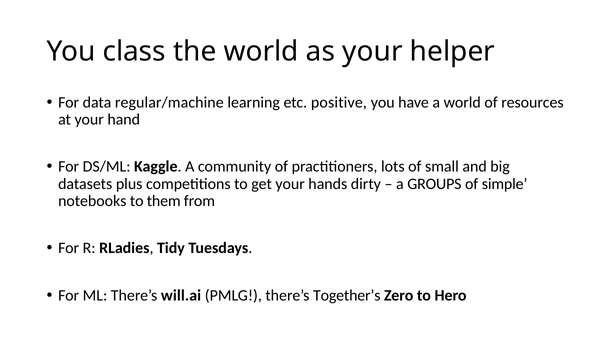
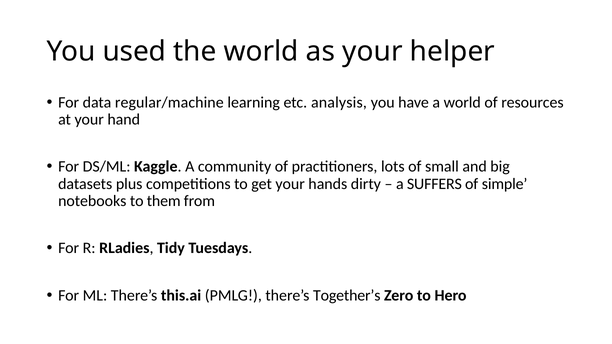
class: class -> used (134, 51)
positive: positive -> analysis (339, 102)
GROUPS: GROUPS -> SUFFERS (434, 184)
will.ai: will.ai -> this.ai (181, 296)
